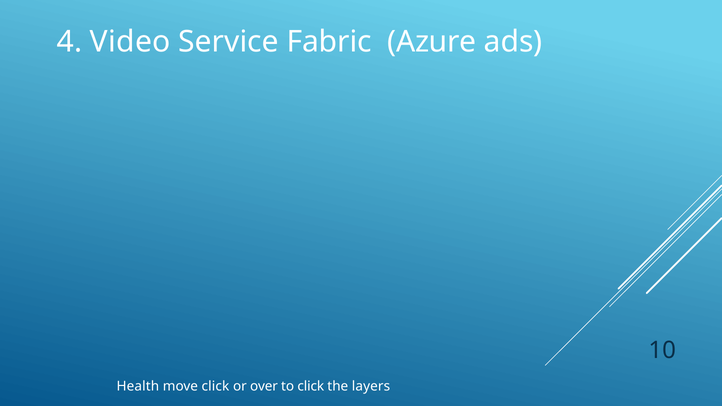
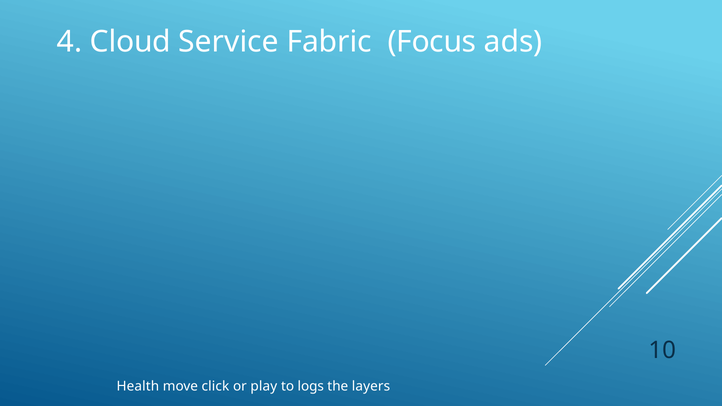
Video: Video -> Cloud (130, 42)
Azure: Azure -> Focus (432, 42)
over: over -> play (264, 386)
to click: click -> logs (311, 386)
